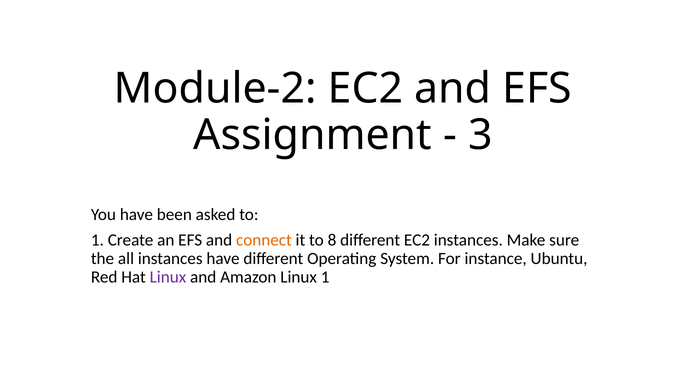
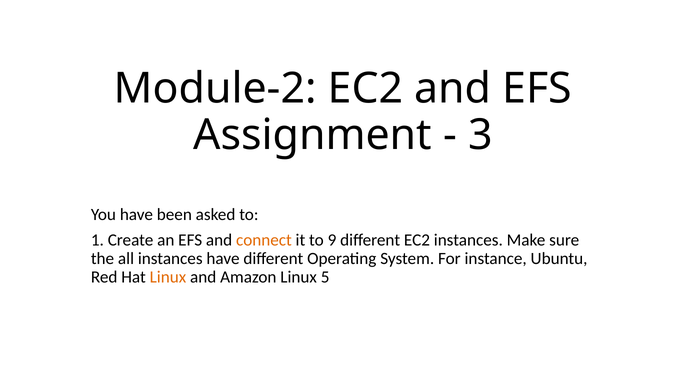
8: 8 -> 9 (332, 240)
Linux colour: purple -> orange (168, 277)
Linux 1: 1 -> 5 (325, 277)
